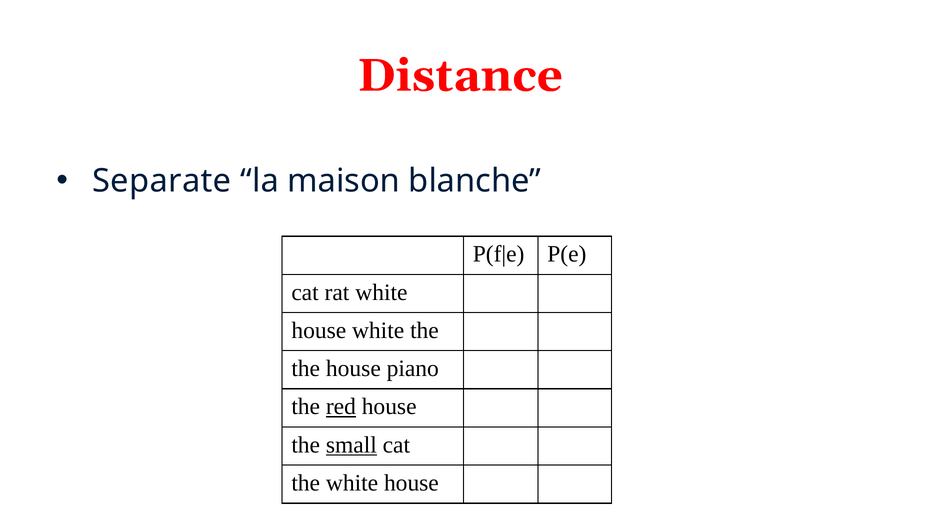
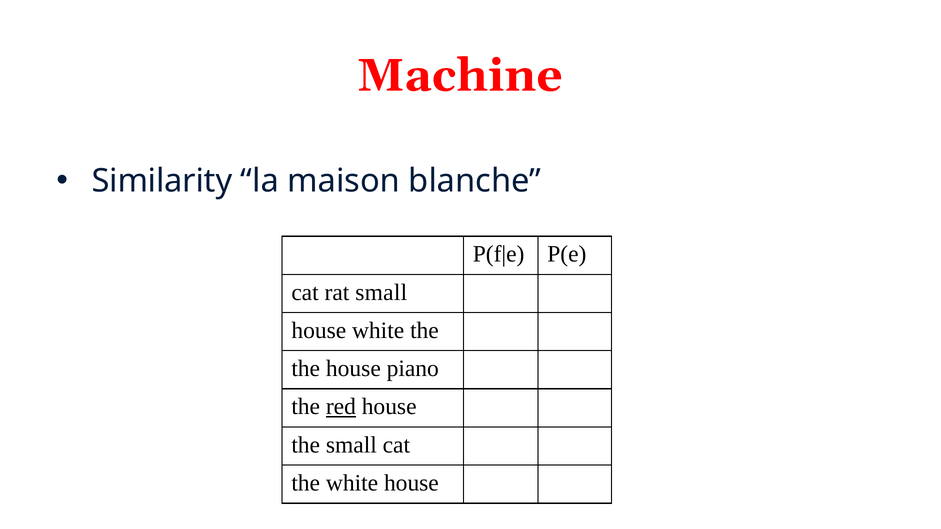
Distance: Distance -> Machine (460, 76)
Separate: Separate -> Similarity (162, 181)
rat white: white -> small (381, 293)
small underline: present -> none (351, 445)
